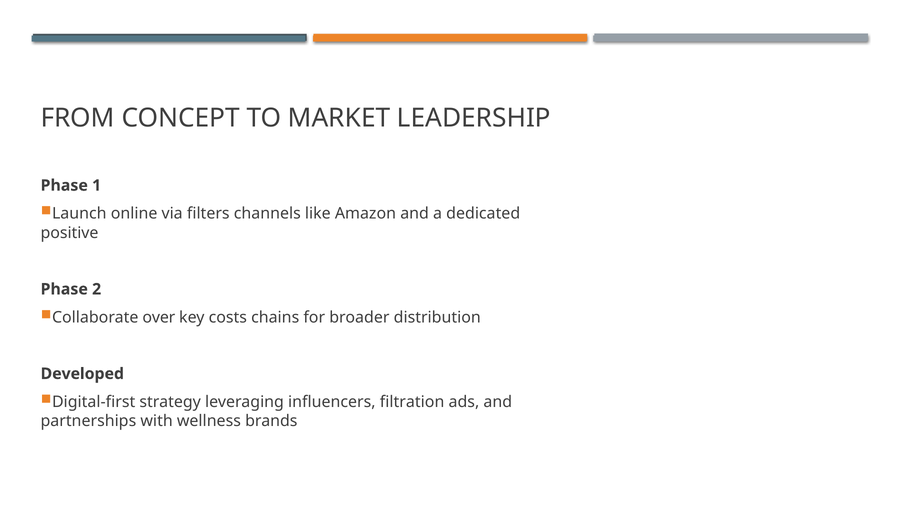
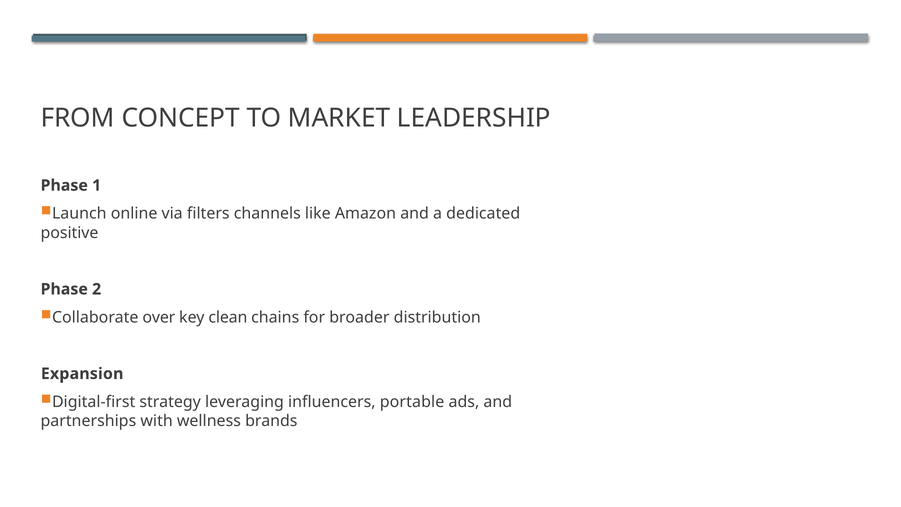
costs: costs -> clean (228, 317)
Developed: Developed -> Expansion (82, 374)
filtration: filtration -> portable (412, 402)
